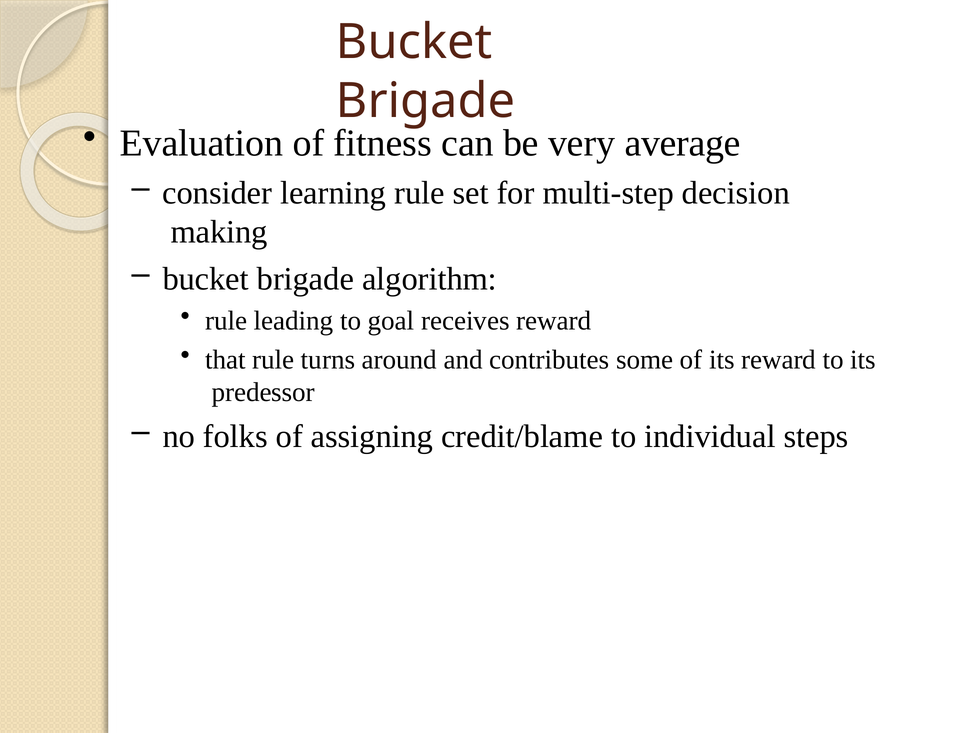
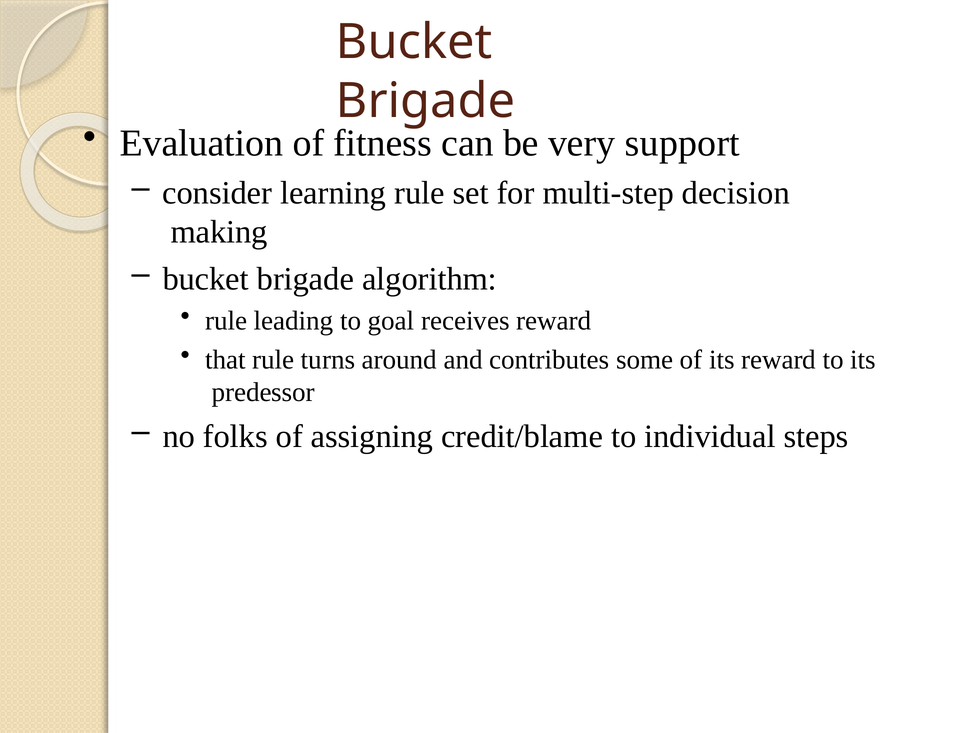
average: average -> support (682, 143)
